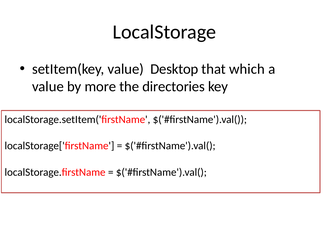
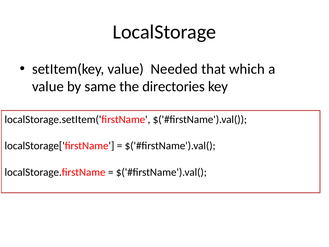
Desktop: Desktop -> Needed (174, 69)
more: more -> same (100, 87)
